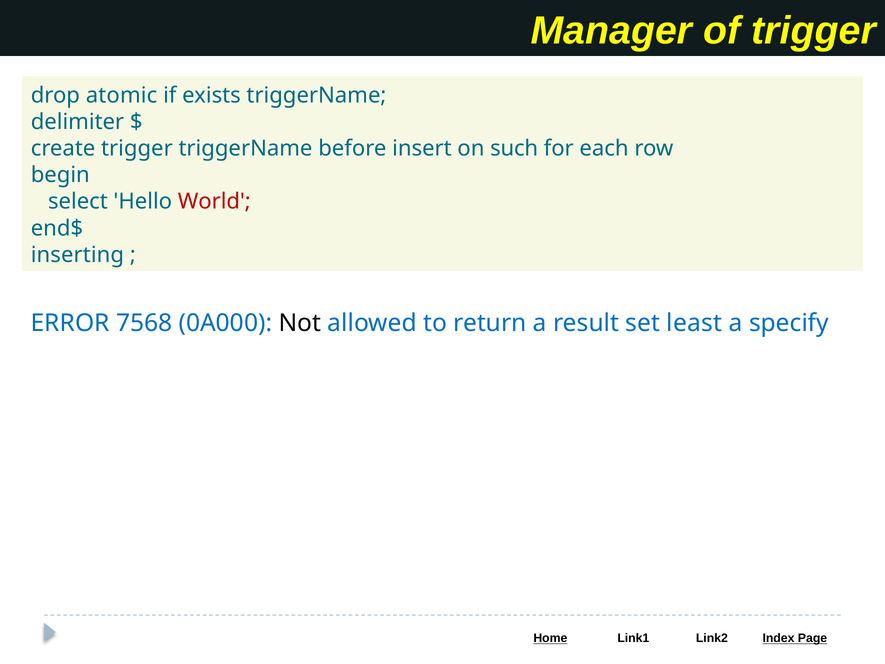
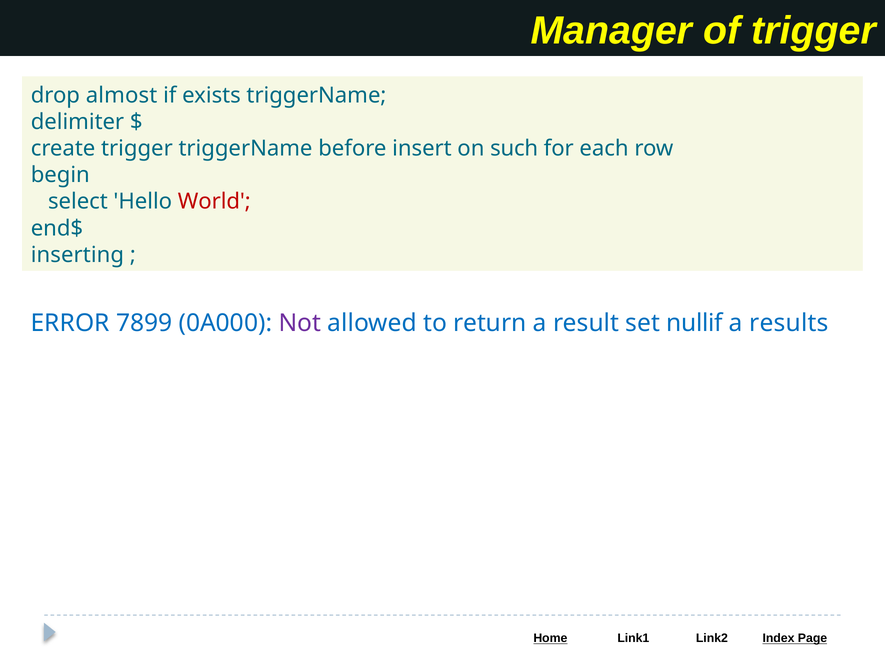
atomic: atomic -> almost (122, 95)
7568: 7568 -> 7899 (144, 323)
Not colour: black -> purple (300, 323)
least: least -> nullif (695, 323)
specify: specify -> results (789, 323)
